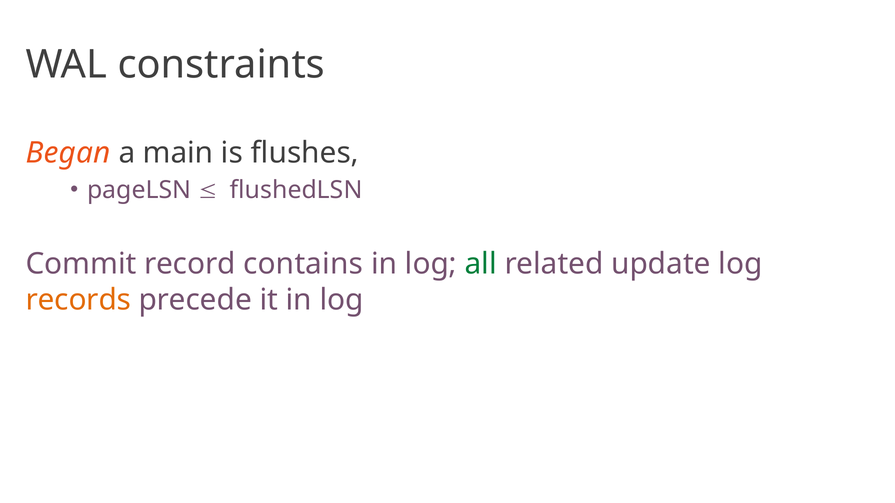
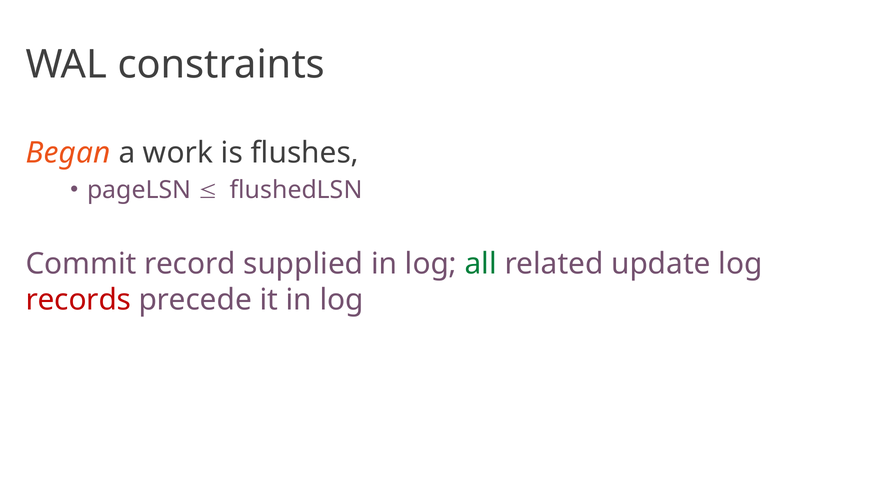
main: main -> work (178, 153)
contains: contains -> supplied (303, 264)
records colour: orange -> red (78, 300)
